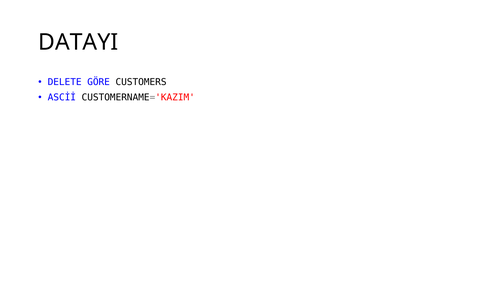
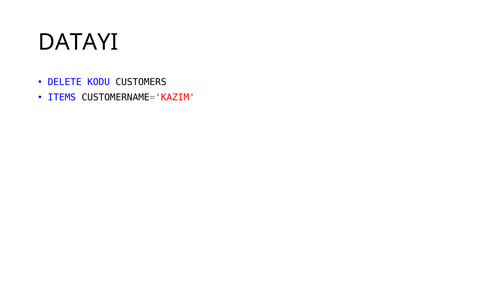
GÖRE: GÖRE -> KODU (99, 82)
ASCİİ: ASCİİ -> ITEMS (62, 97)
